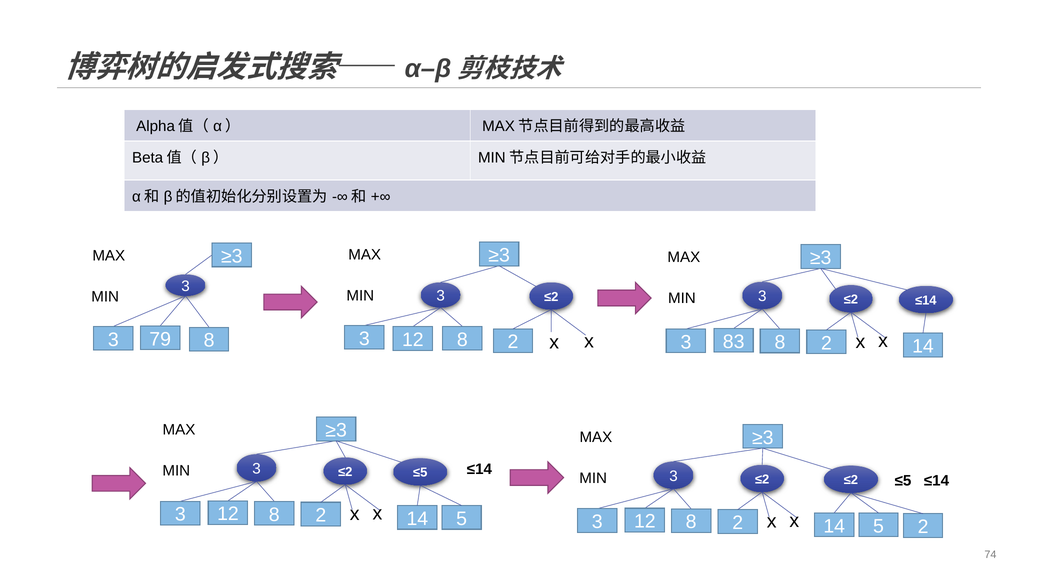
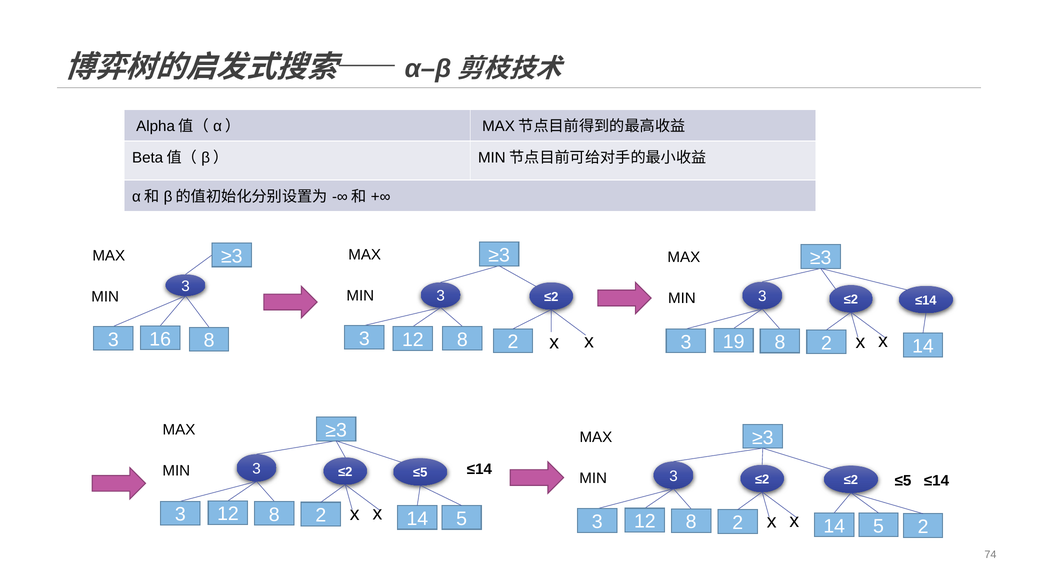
79: 79 -> 16 (160, 339)
83: 83 -> 19 (734, 342)
